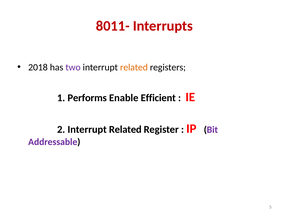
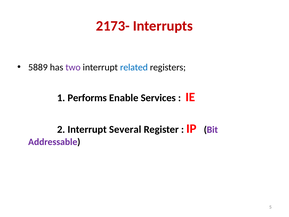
8011-: 8011- -> 2173- (113, 26)
2018: 2018 -> 5889 (38, 67)
related colour: orange -> blue (134, 67)
Efficient: Efficient -> Services (158, 98)
2 Interrupt Related: Related -> Several (125, 129)
